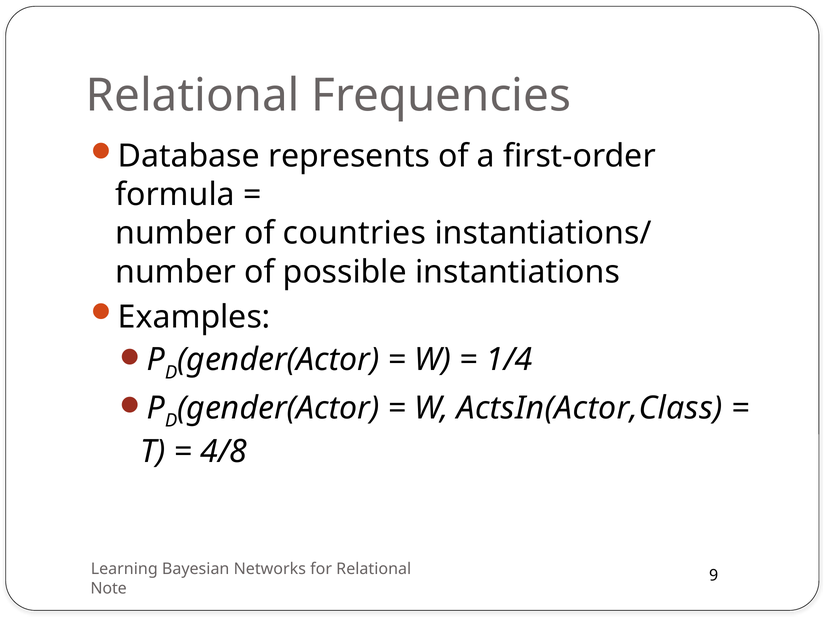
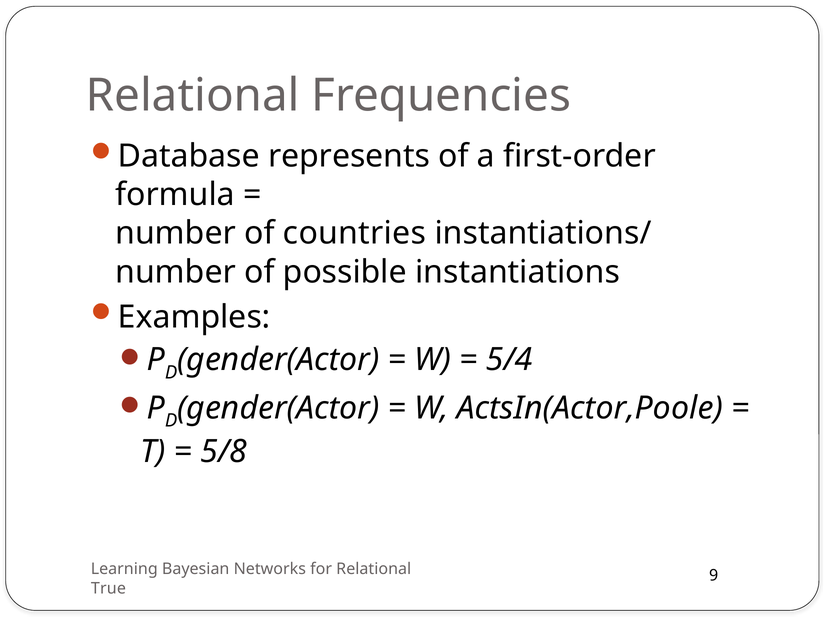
1/4: 1/4 -> 5/4 (509, 360)
ActsIn(Actor,Class: ActsIn(Actor,Class -> ActsIn(Actor,Poole (590, 408)
4/8: 4/8 -> 5/8 (224, 452)
Note: Note -> True (108, 588)
